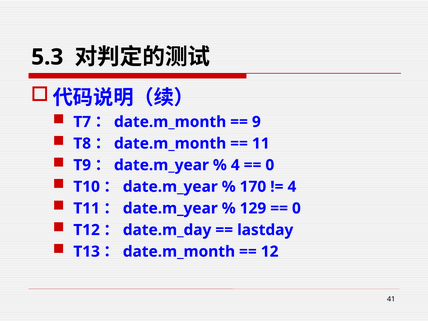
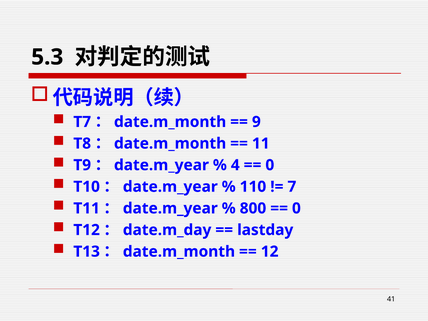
170: 170 -> 110 (253, 187)
4: 4 -> 7 (292, 187)
129: 129 -> 800 (253, 208)
